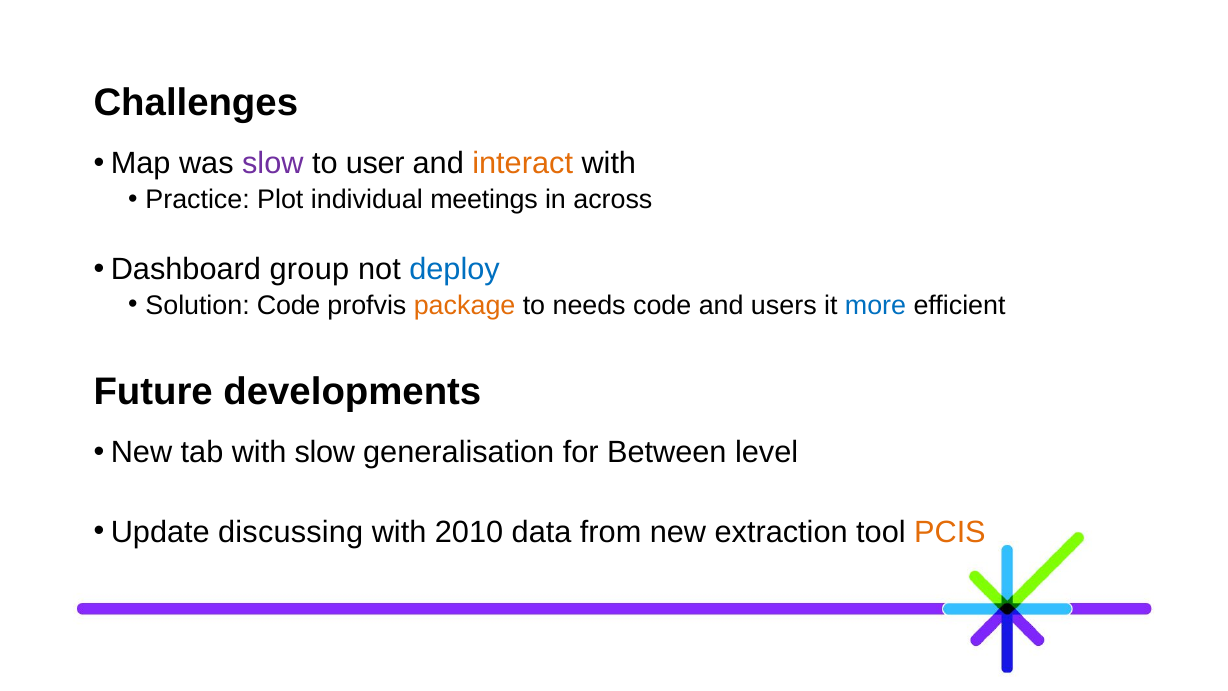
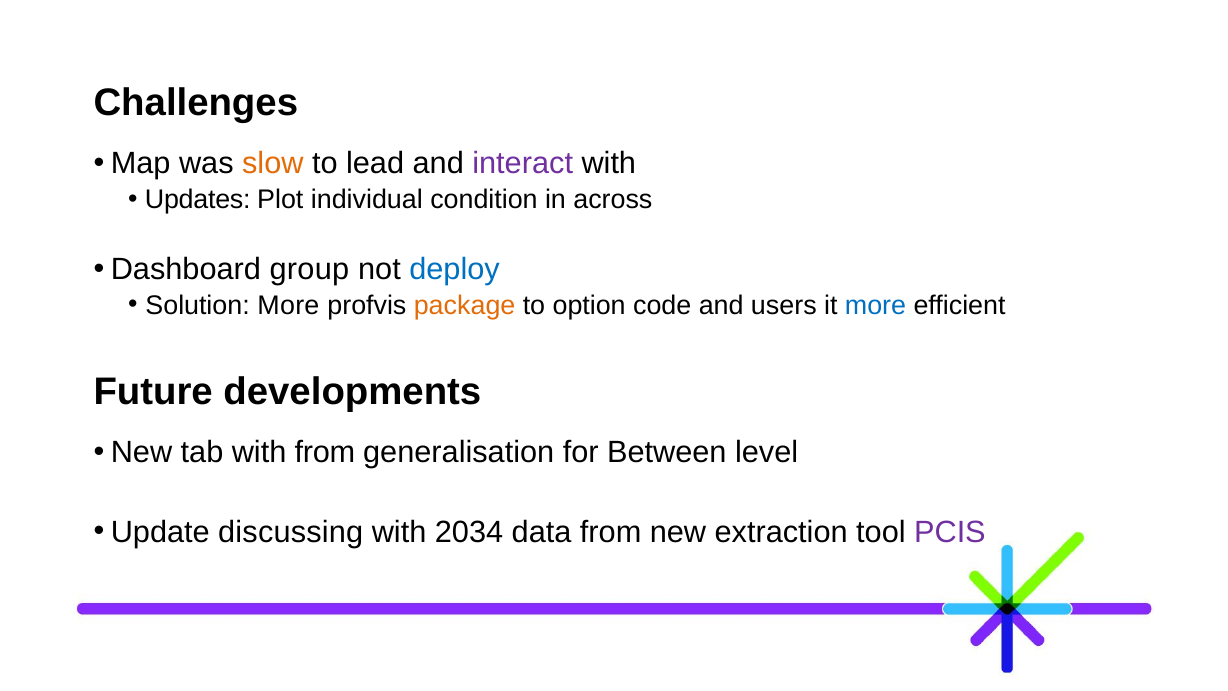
slow colour: purple -> orange (273, 164)
user: user -> lead (375, 164)
interact colour: orange -> purple (523, 164)
Practice: Practice -> Updates (198, 200)
meetings: meetings -> condition (484, 200)
Solution Code: Code -> More (288, 305)
needs: needs -> option (589, 305)
with slow: slow -> from (325, 452)
2010: 2010 -> 2034 (469, 532)
PCIS colour: orange -> purple (950, 532)
